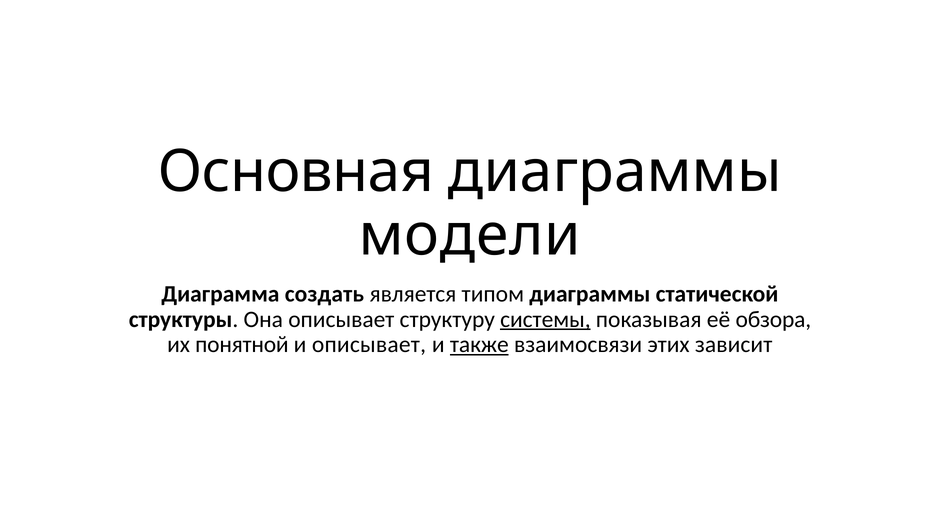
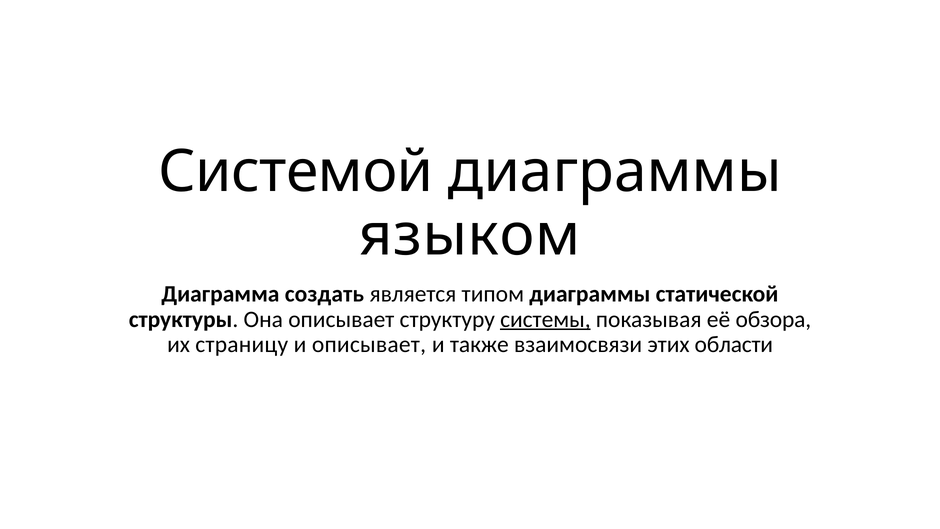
Основная: Основная -> Системой (296, 172)
модели: модели -> языком (470, 235)
понятной: понятной -> страницу (242, 345)
также underline: present -> none (479, 345)
зависит: зависит -> области (734, 345)
